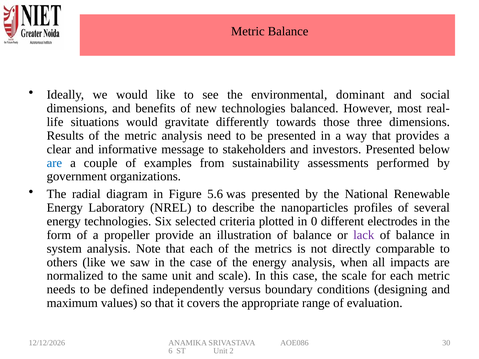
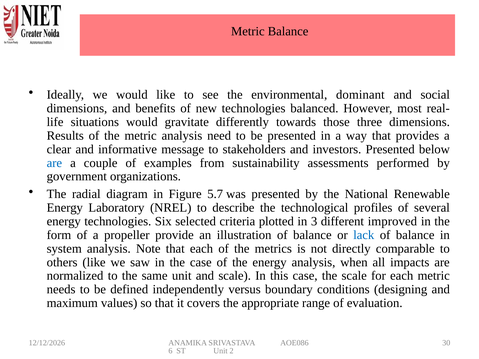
5.6: 5.6 -> 5.7 (215, 194)
nanoparticles: nanoparticles -> technological (315, 208)
0: 0 -> 3 (314, 221)
electrodes: electrodes -> improved (392, 221)
lack colour: purple -> blue (364, 235)
